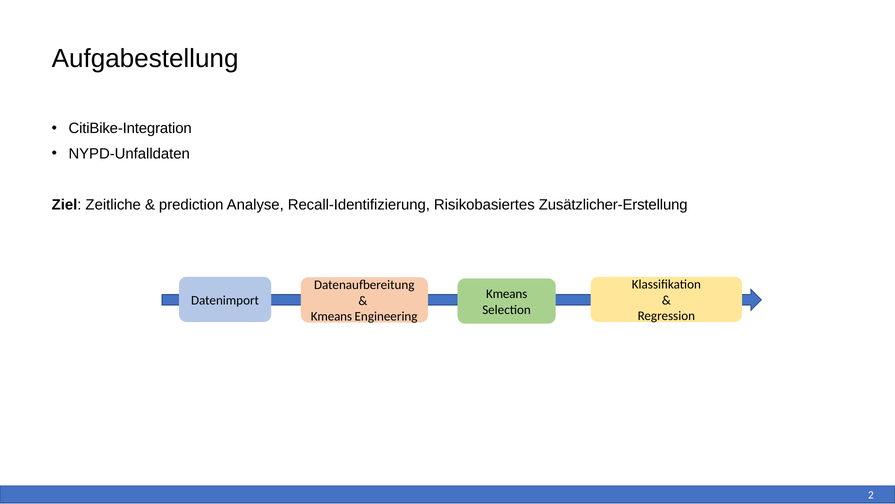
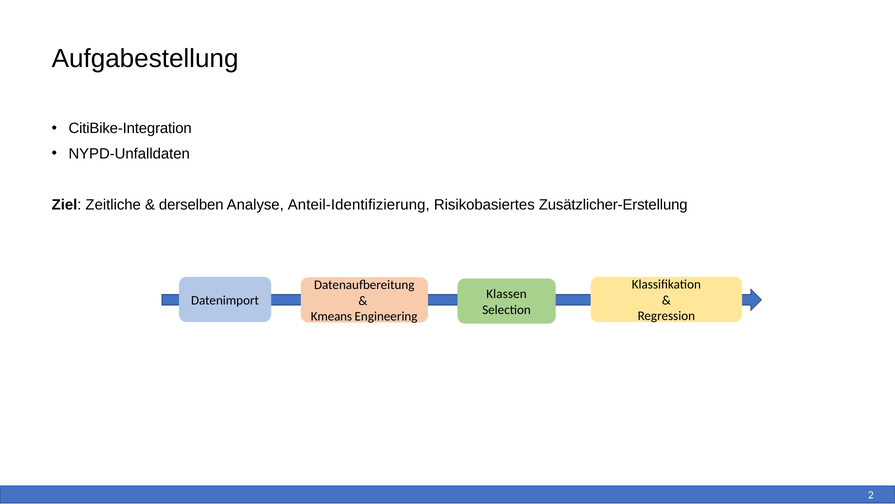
prediction: prediction -> derselben (191, 204)
Recall-Identifizierung: Recall-Identifizierung -> Anteil-Identifizierung (359, 204)
Kmeans: Kmeans -> Klassen (507, 294)
